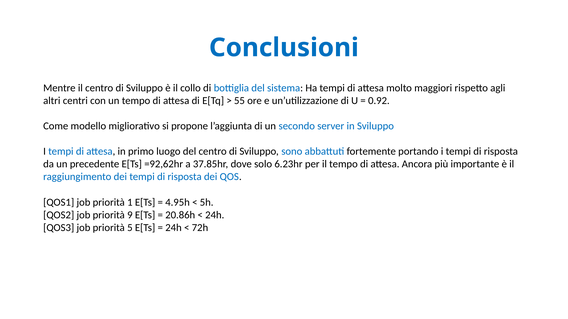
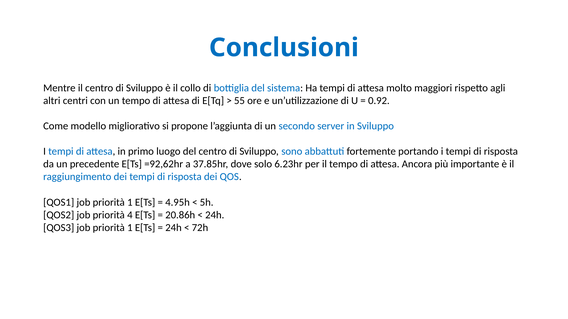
9: 9 -> 4 (130, 215)
QOS3 job priorità 5: 5 -> 1 (130, 228)
